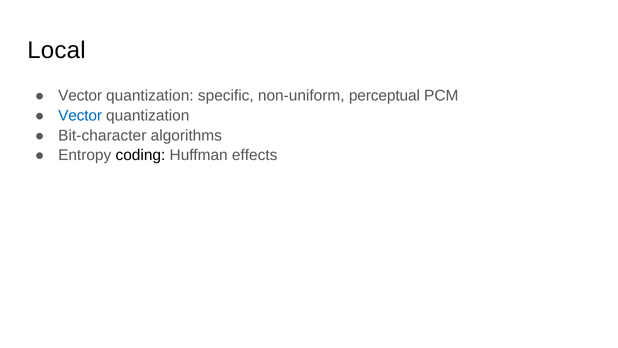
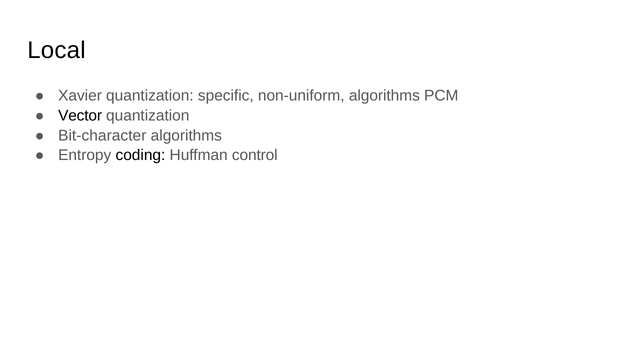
Vector: Vector -> Xavier (80, 96)
non-uniform perceptual: perceptual -> algorithms (384, 96)
Vector colour: blue -> black (80, 115)
effects: effects -> control (255, 155)
